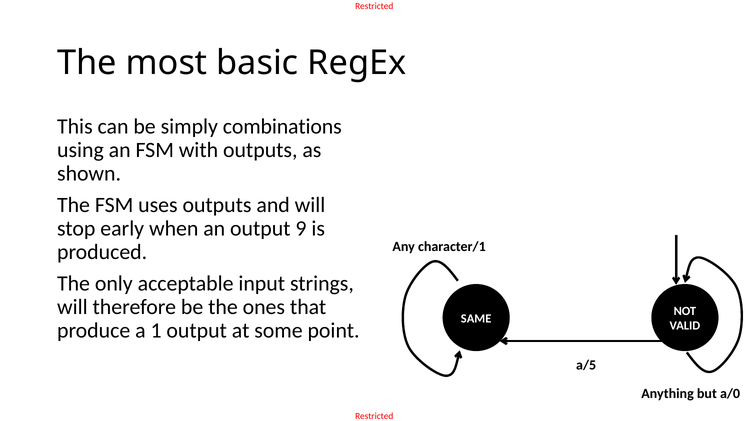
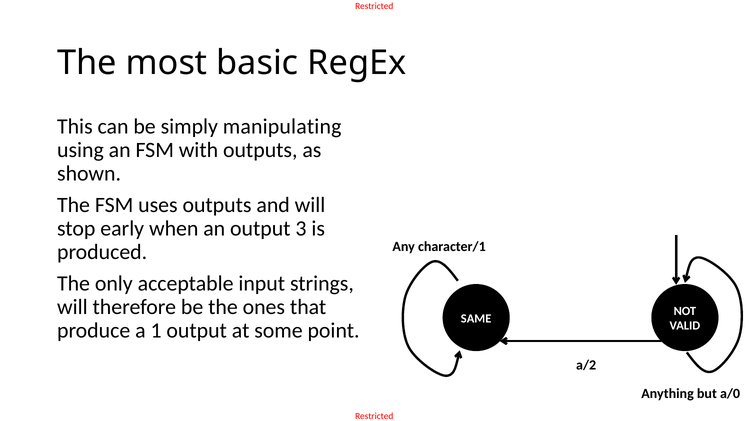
combinations: combinations -> manipulating (282, 127)
9: 9 -> 3 (301, 229)
a/5: a/5 -> a/2 (586, 366)
